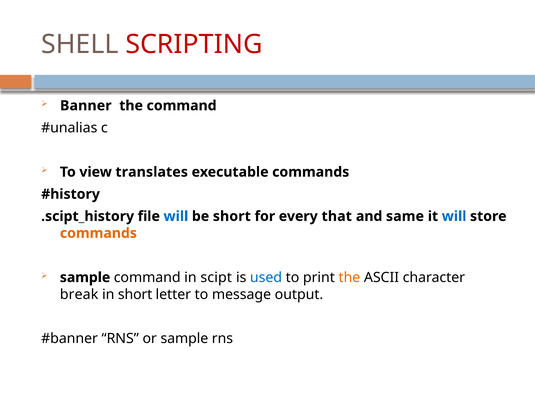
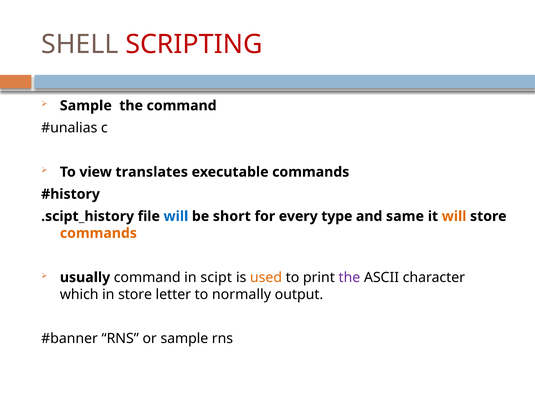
Banner: Banner -> Sample (86, 106)
that: that -> type (337, 216)
will colour: blue -> orange (454, 216)
sample: sample -> usually (85, 278)
used colour: blue -> orange (266, 278)
the colour: orange -> purple (349, 278)
break: break -> which (79, 295)
in short: short -> store (135, 295)
message: message -> normally (241, 295)
